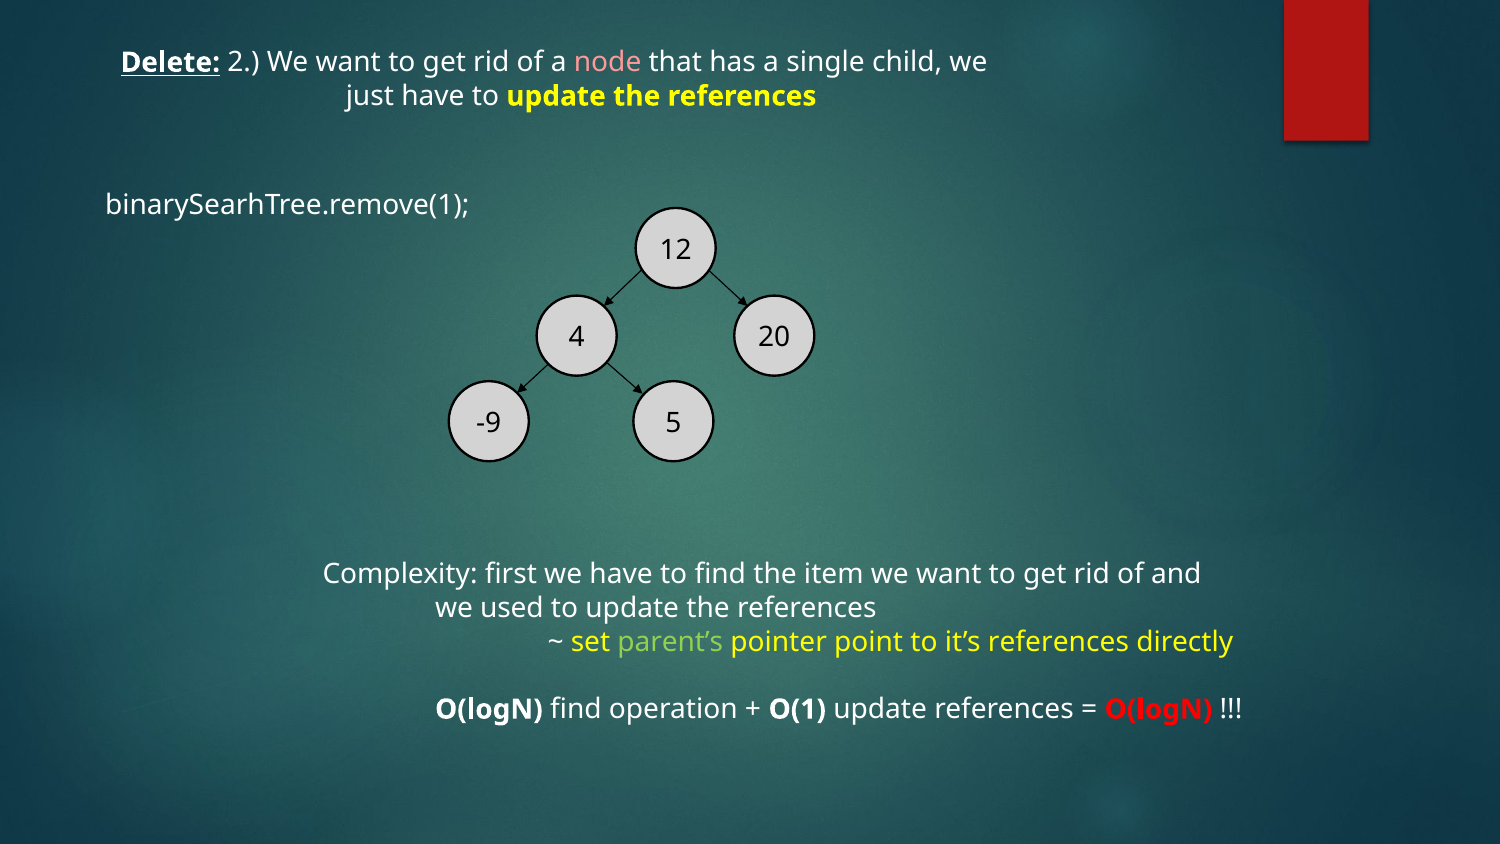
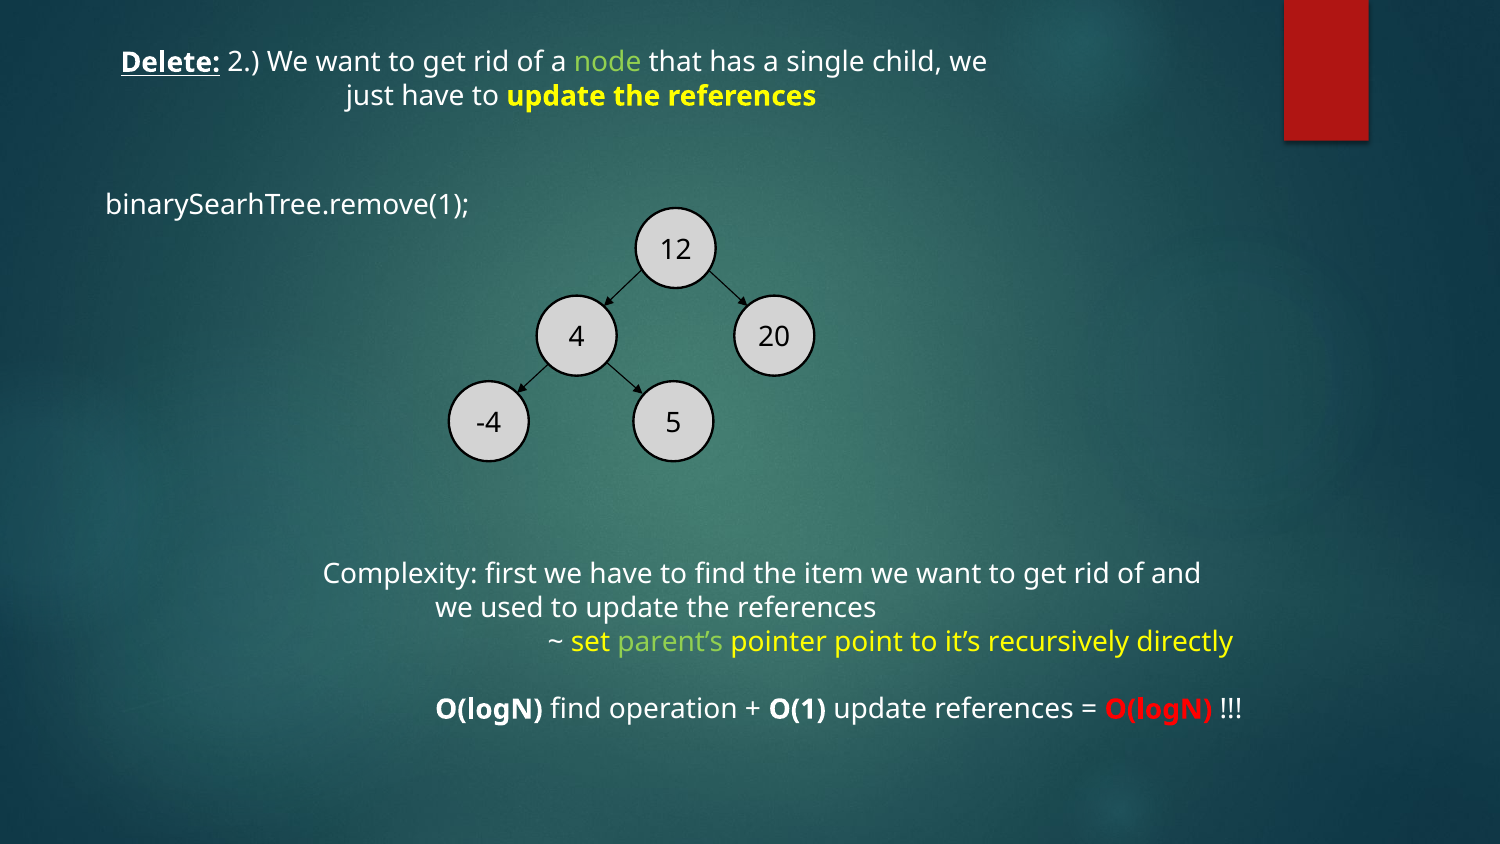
node colour: pink -> light green (608, 62)
-9: -9 -> -4 (489, 423)
it’s references: references -> recursively (1059, 642)
